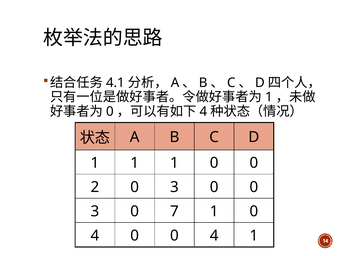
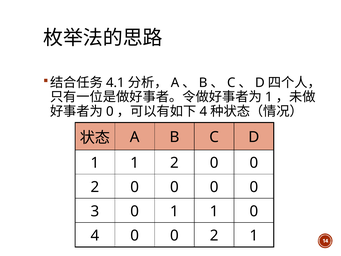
1 1 1: 1 -> 2 (174, 163)
3: 3 -> 0 (174, 187)
0 7: 7 -> 1 (174, 211)
4 0 0 4: 4 -> 2 (214, 235)
